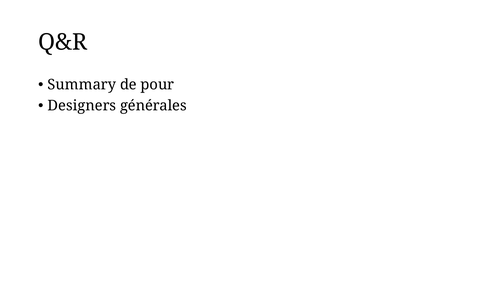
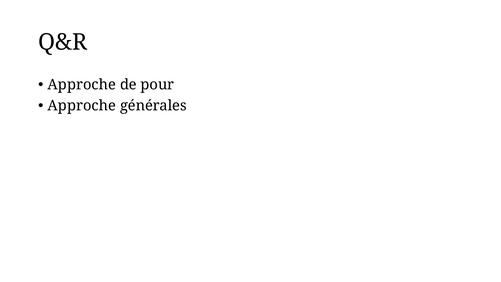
Summary: Summary -> Approche (82, 85)
Designers: Designers -> Approche (82, 106)
